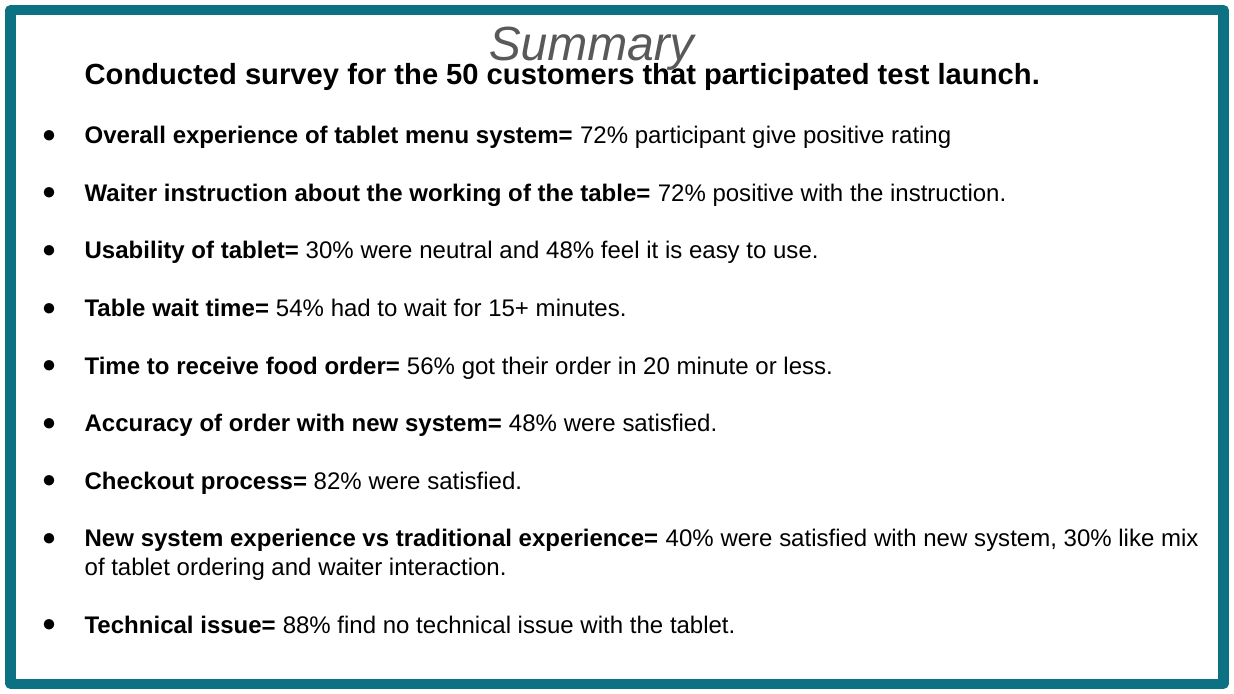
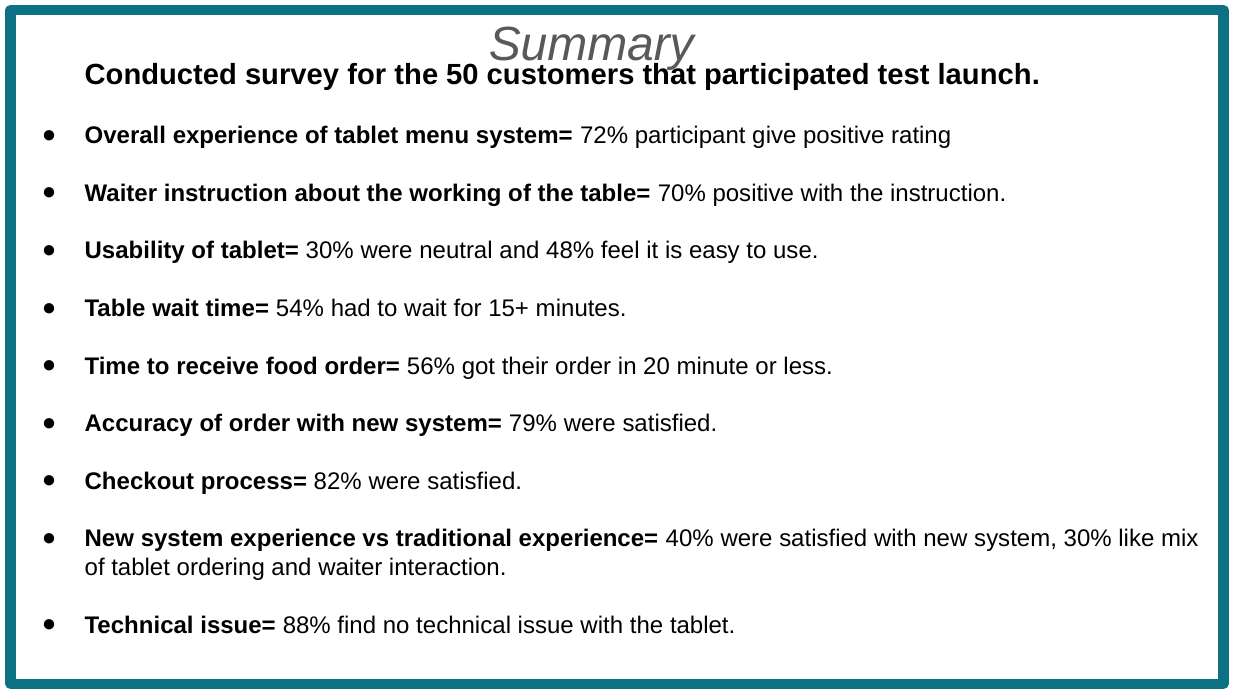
table= 72%: 72% -> 70% (682, 193)
system= 48%: 48% -> 79% (533, 424)
